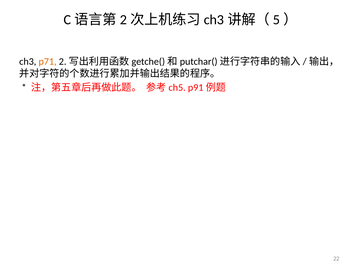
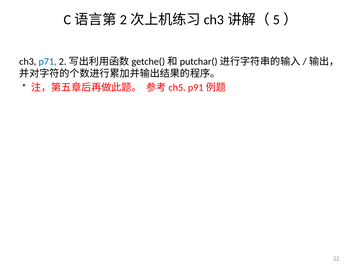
p71 colour: orange -> blue (48, 61)
